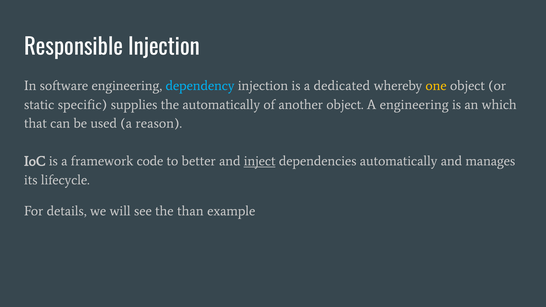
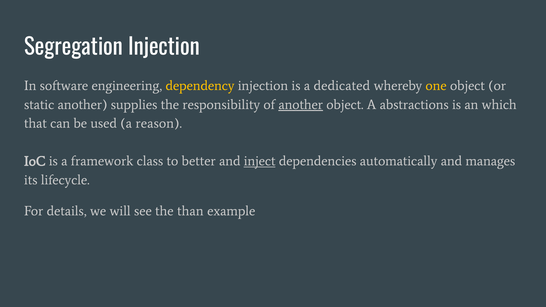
Responsible: Responsible -> Segregation (74, 47)
dependency colour: light blue -> yellow (200, 86)
static specific: specific -> another (83, 105)
the automatically: automatically -> responsibility (221, 105)
another underline: none -> present (301, 105)
A engineering: engineering -> abstractions (414, 105)
code: code -> class (150, 161)
